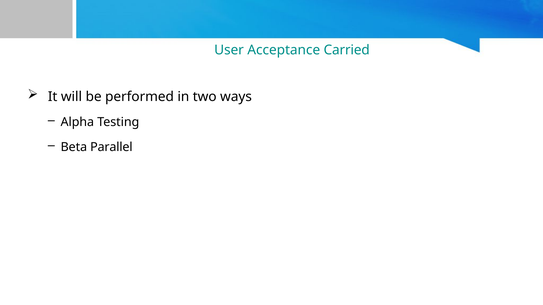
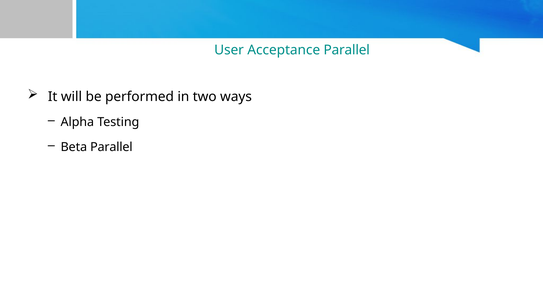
Acceptance Carried: Carried -> Parallel (347, 50)
